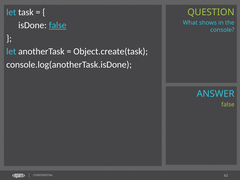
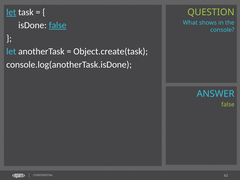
let underline: none -> present (11, 12)
